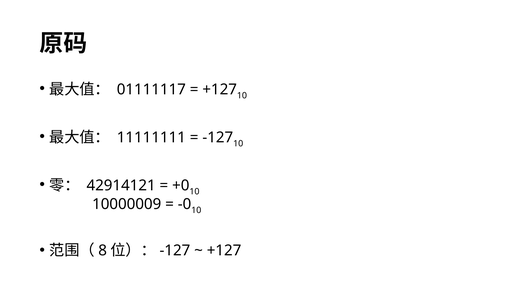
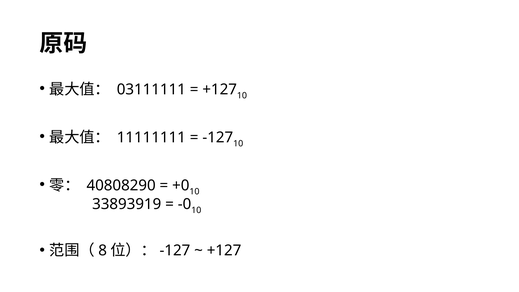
01111117: 01111117 -> 03111111 (151, 90)
42914121: 42914121 -> 40808290 (121, 186)
10000009: 10000009 -> 33893919 (127, 204)
